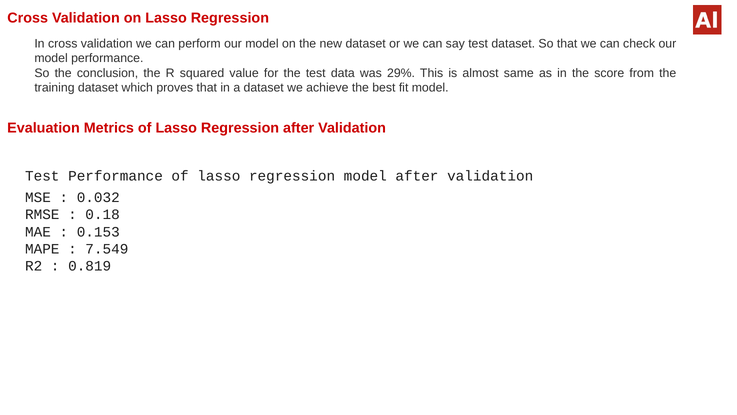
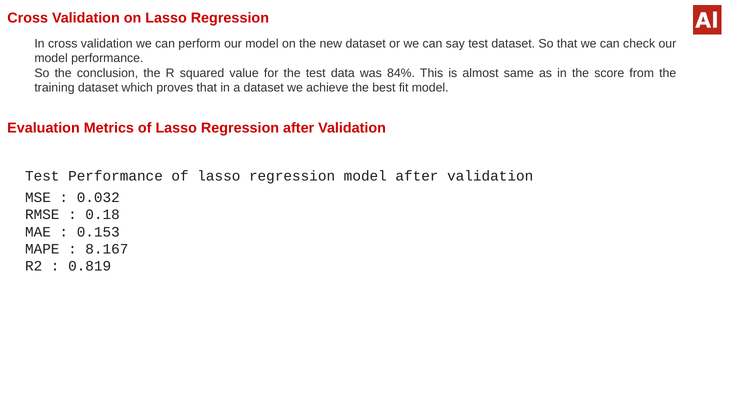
29%: 29% -> 84% (401, 73)
7.549: 7.549 -> 8.167 (107, 249)
